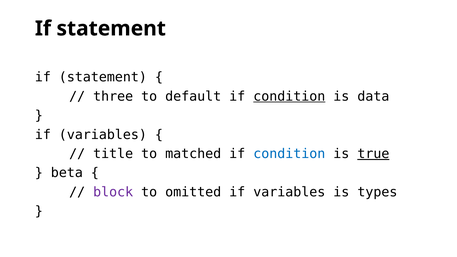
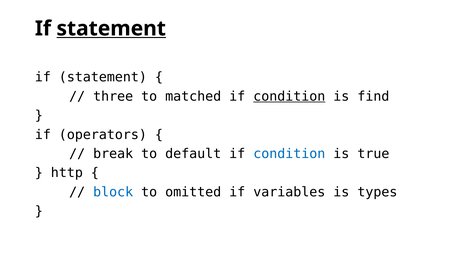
statement underline: none -> present (111, 29)
default: default -> matched (193, 96)
data: data -> find (373, 96)
variables: variables -> operators (103, 135)
title: title -> break (113, 154)
matched: matched -> default (193, 154)
true underline: present -> none (373, 154)
beta: beta -> http (67, 173)
block colour: purple -> blue (113, 192)
